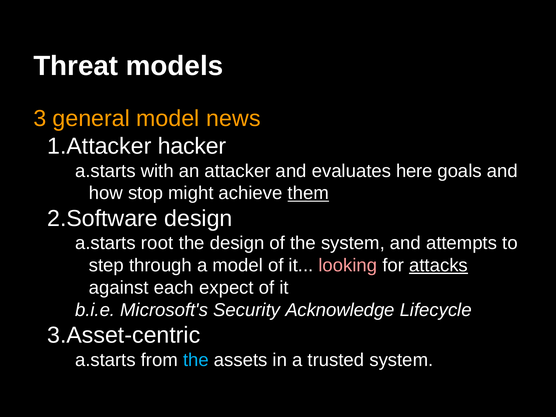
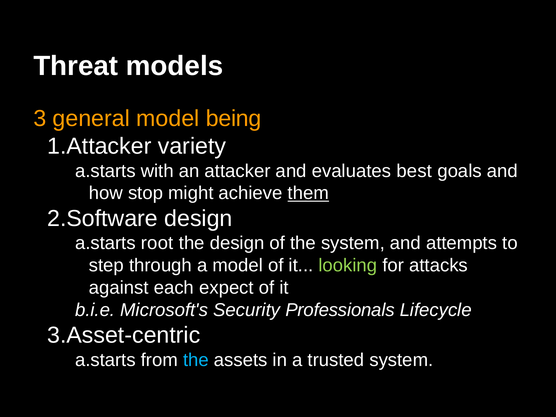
news: news -> being (234, 118)
hacker: hacker -> variety (192, 146)
here: here -> best (414, 171)
looking colour: pink -> light green (348, 265)
attacks underline: present -> none (439, 265)
Acknowledge: Acknowledge -> Professionals (340, 310)
